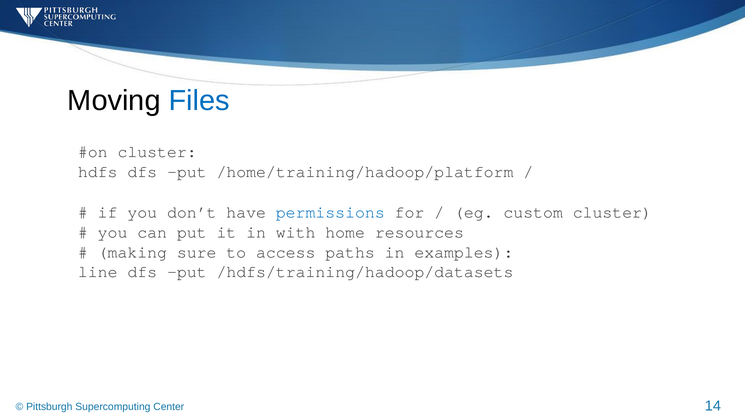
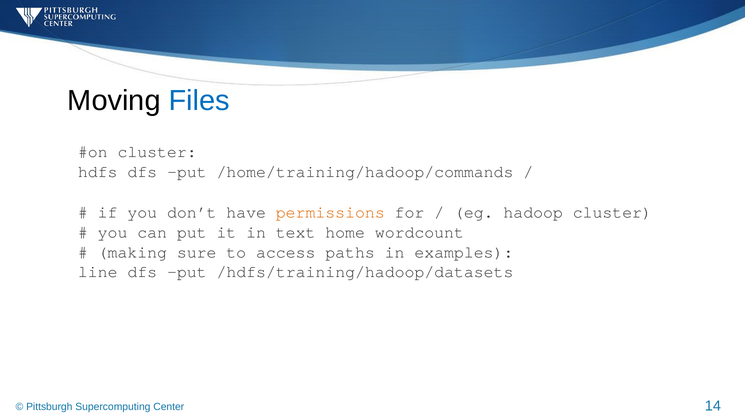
/home/training/hadoop/platform: /home/training/hadoop/platform -> /home/training/hadoop/commands (365, 172)
permissions colour: blue -> orange (330, 212)
custom: custom -> hadoop (533, 212)
with: with -> text (296, 232)
resources: resources -> wordcount (419, 232)
